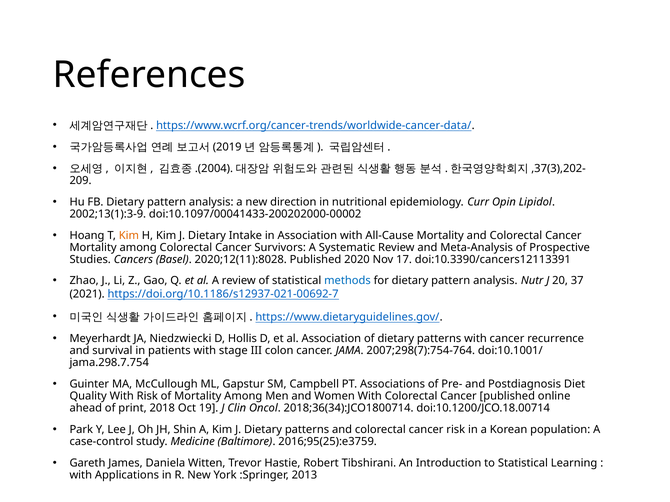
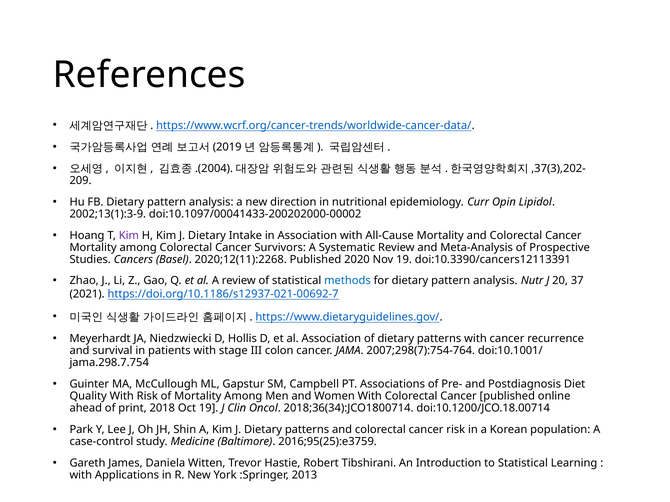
Kim colour: orange -> purple (129, 236)
2020;12(11):8028: 2020;12(11):8028 -> 2020;12(11):2268 (241, 260)
Nov 17: 17 -> 19 (404, 260)
